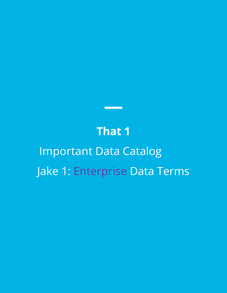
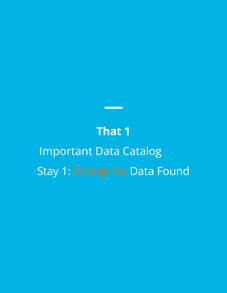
Jake: Jake -> Stay (48, 172)
Enterprise colour: purple -> orange (100, 172)
Terms: Terms -> Found (173, 172)
